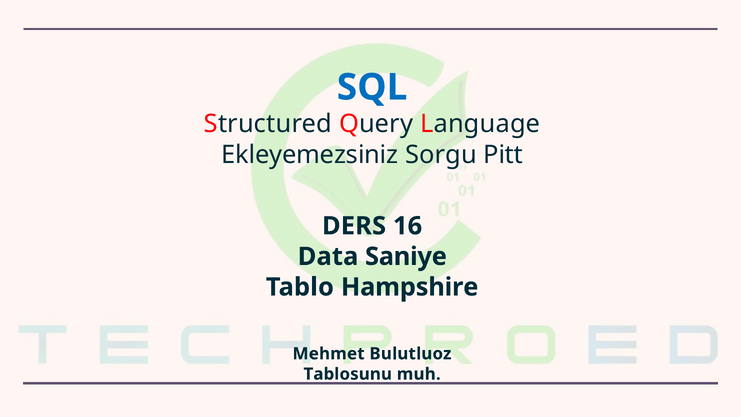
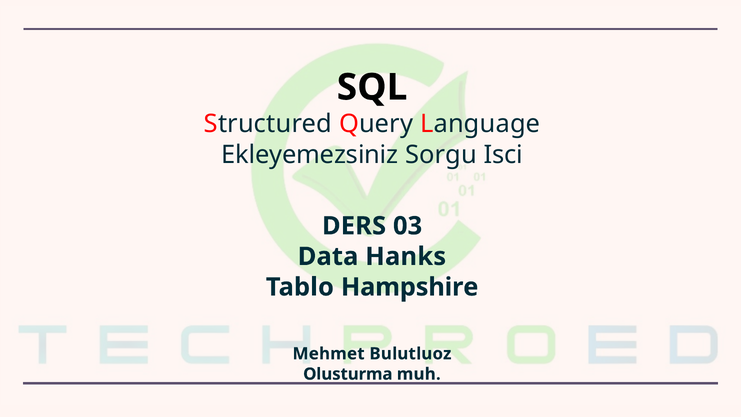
SQL colour: blue -> black (372, 87)
Pitt: Pitt -> Isci (503, 155)
16: 16 -> 03 (408, 226)
Saniye: Saniye -> Hanks (406, 256)
Tablosunu: Tablosunu -> Olusturma (348, 374)
